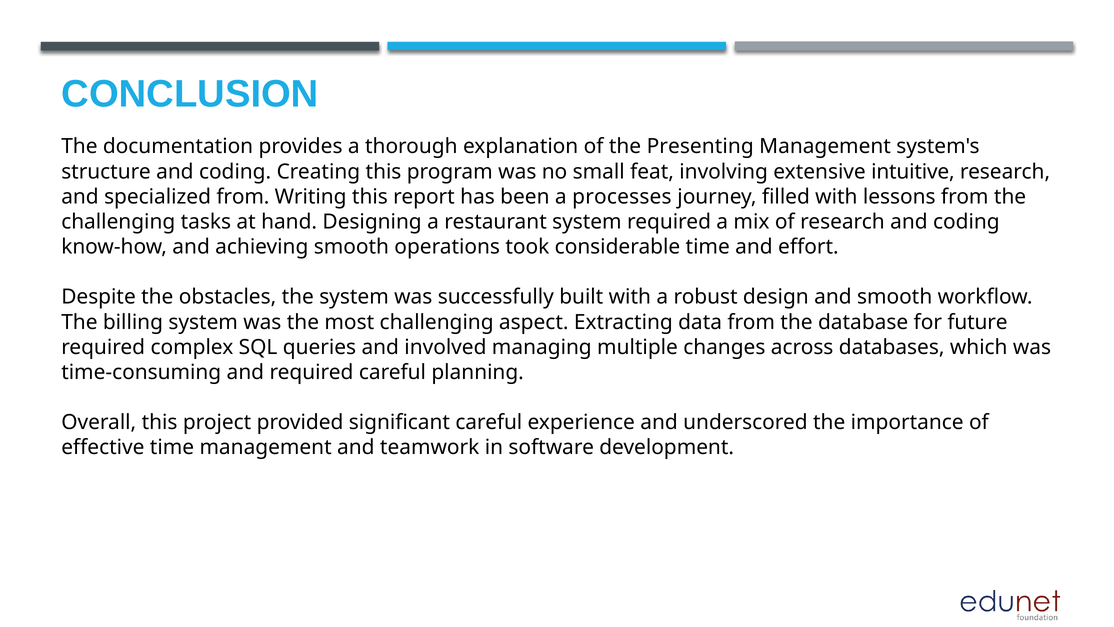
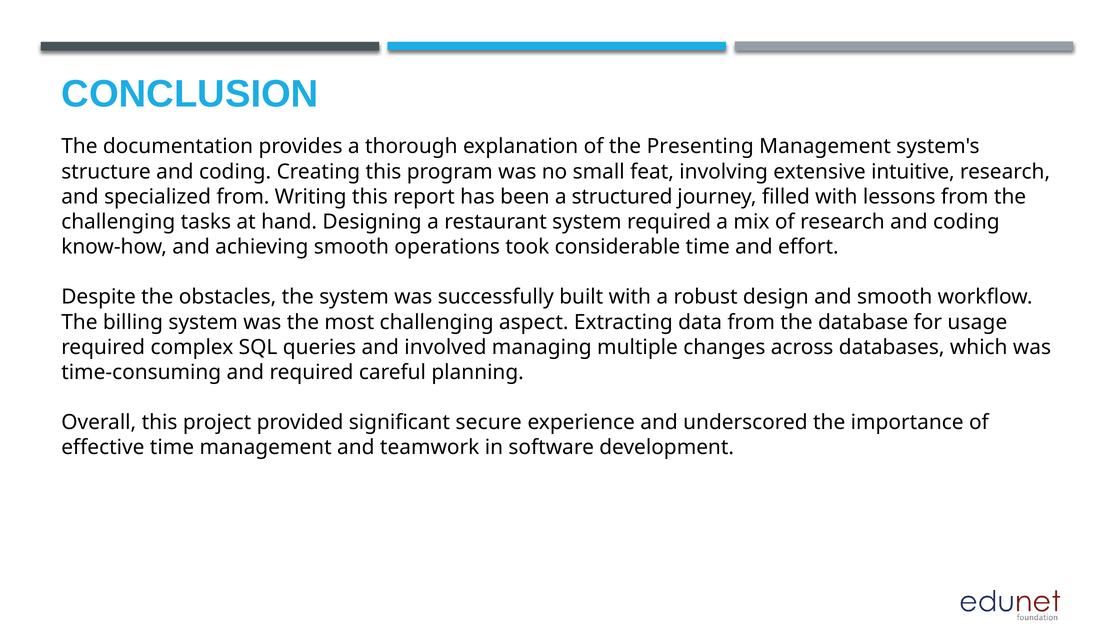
processes: processes -> structured (622, 197)
future: future -> usage (977, 322)
significant careful: careful -> secure (489, 422)
